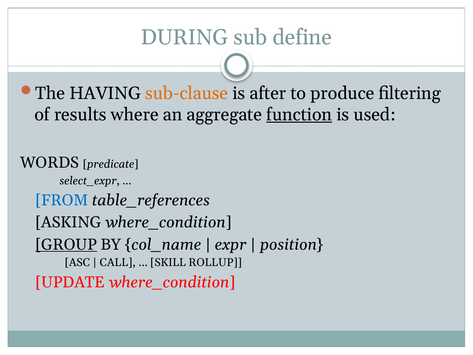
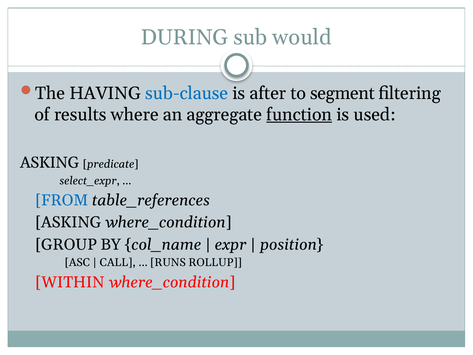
define: define -> would (302, 37)
sub-clause colour: orange -> blue (187, 93)
produce: produce -> segment (343, 93)
WORDS: WORDS -> ASKING (50, 163)
GROUP underline: present -> none (66, 244)
SKILL: SKILL -> RUNS (168, 262)
UPDATE: UPDATE -> WITHIN (70, 282)
